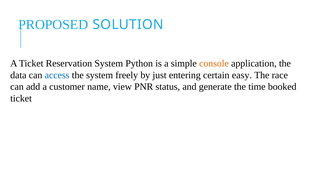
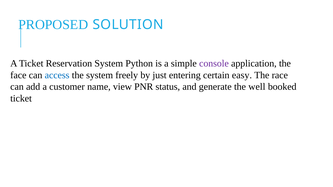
console colour: orange -> purple (214, 64)
data: data -> face (18, 75)
time: time -> well (257, 87)
